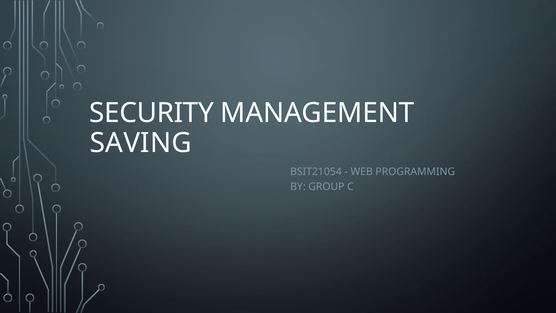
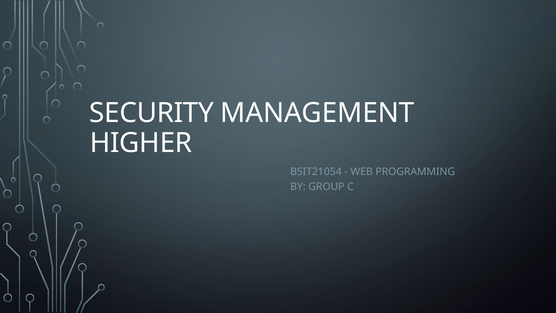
SAVING: SAVING -> HIGHER (141, 143)
